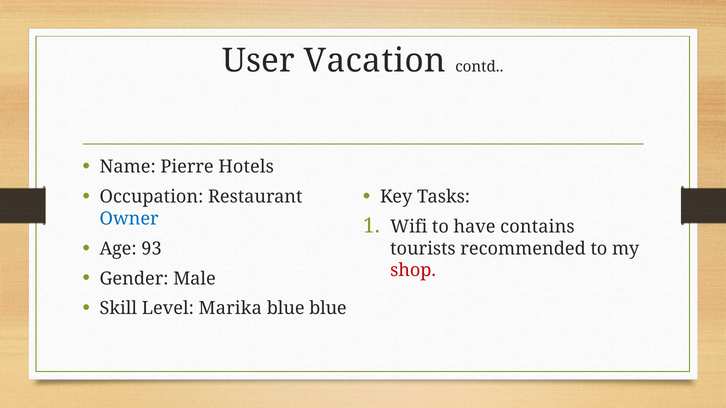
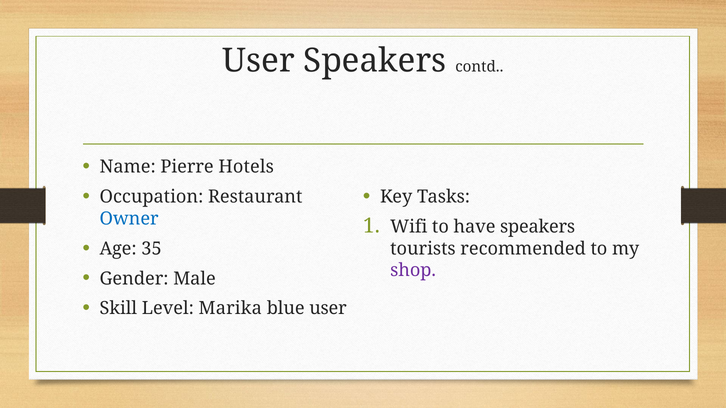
User Vacation: Vacation -> Speakers (375, 61)
have contains: contains -> speakers (538, 227)
93: 93 -> 35 (152, 249)
shop colour: red -> purple (413, 271)
blue blue: blue -> user (328, 309)
